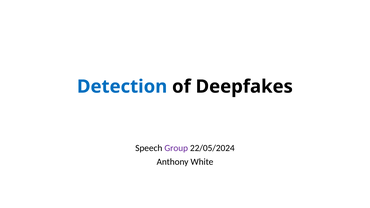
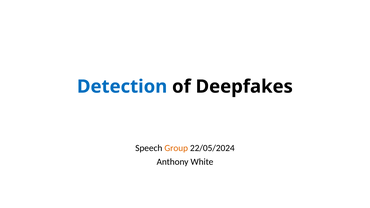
Group colour: purple -> orange (176, 148)
